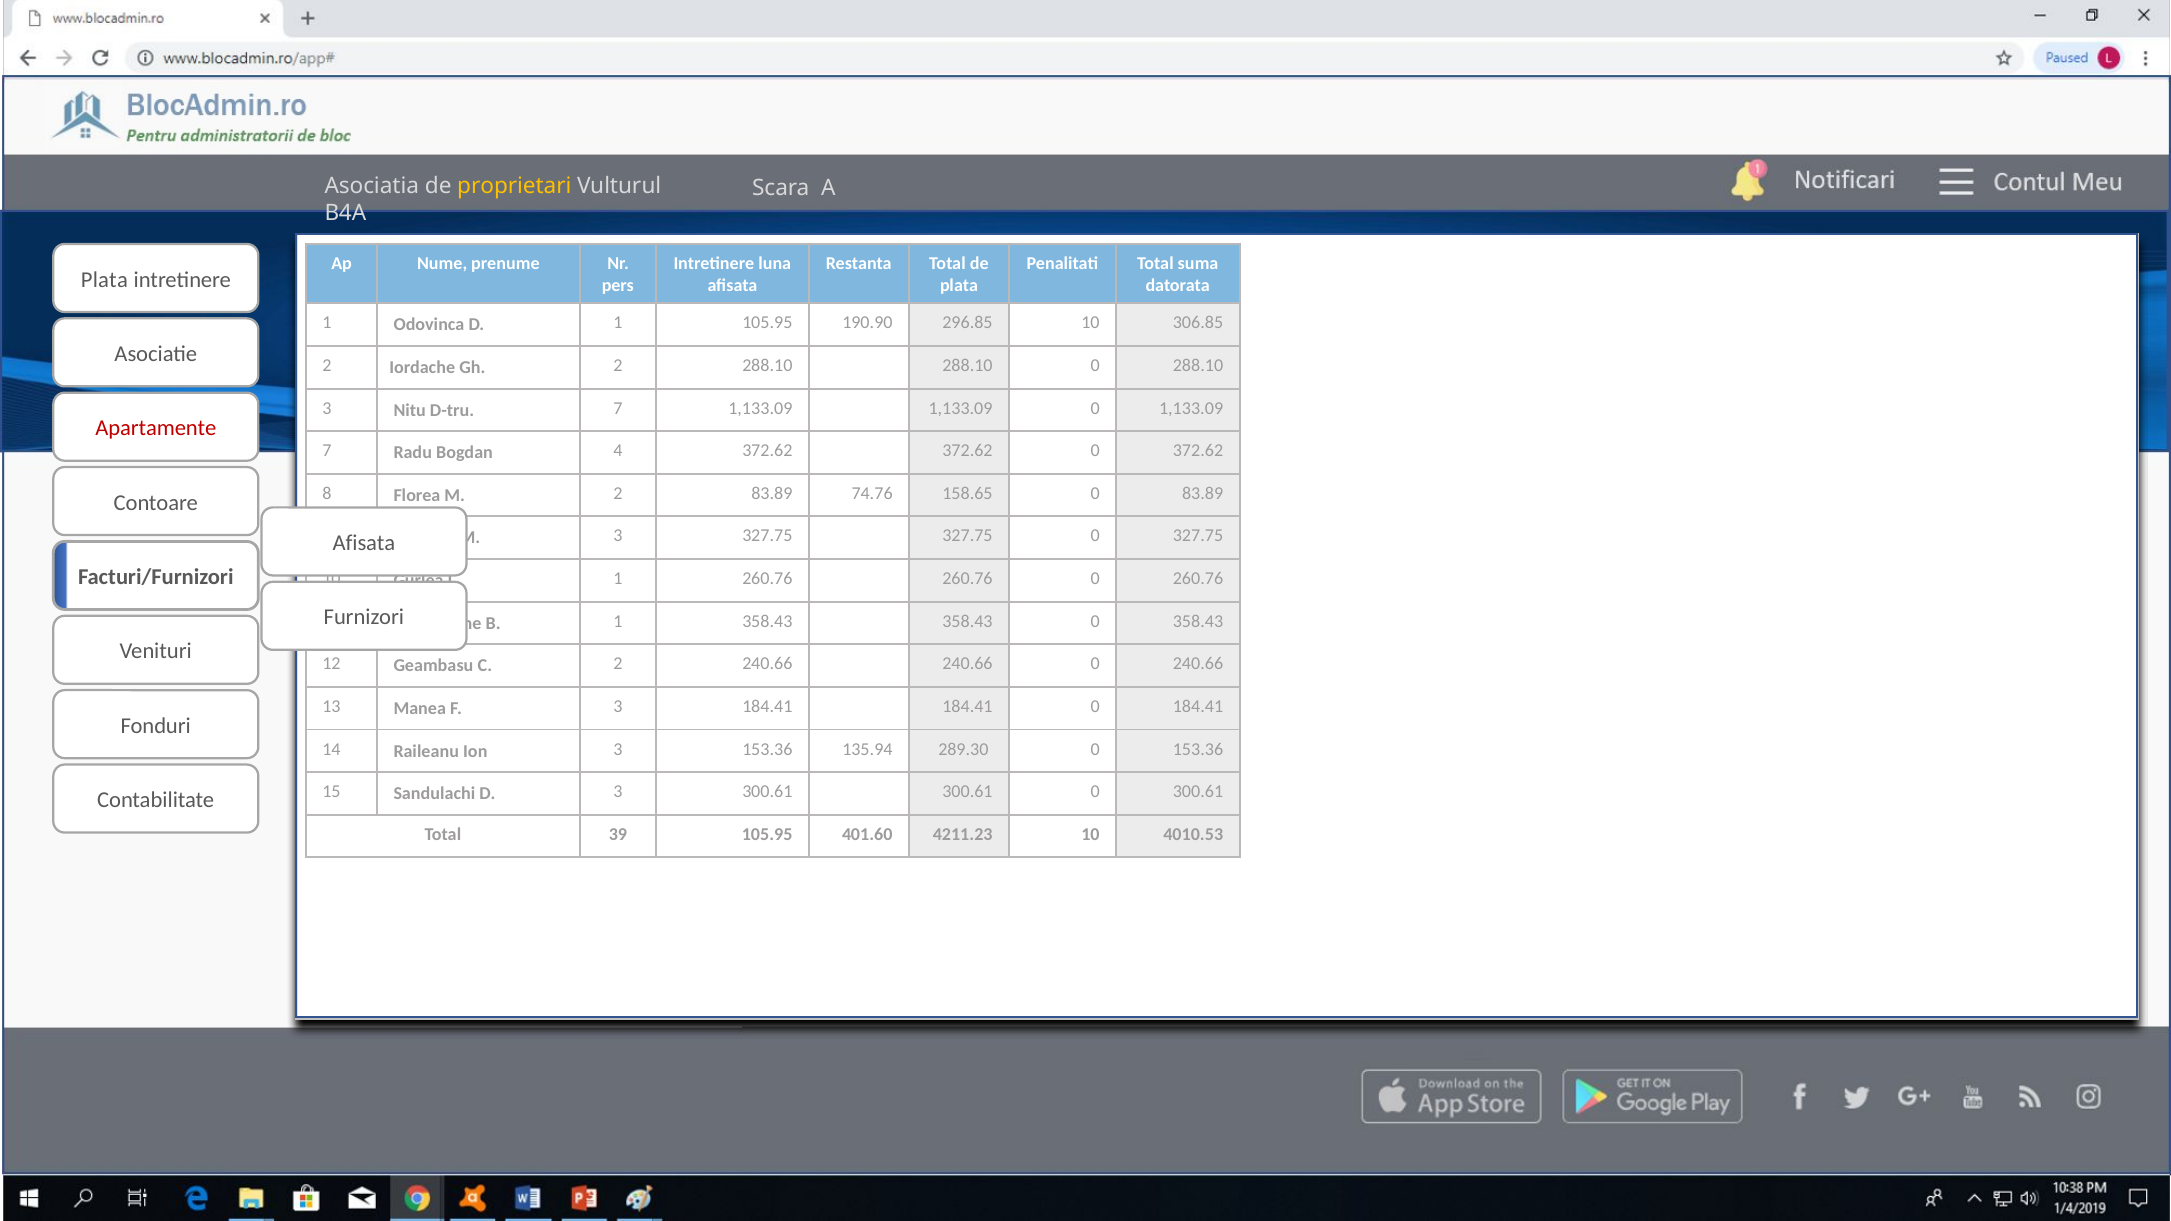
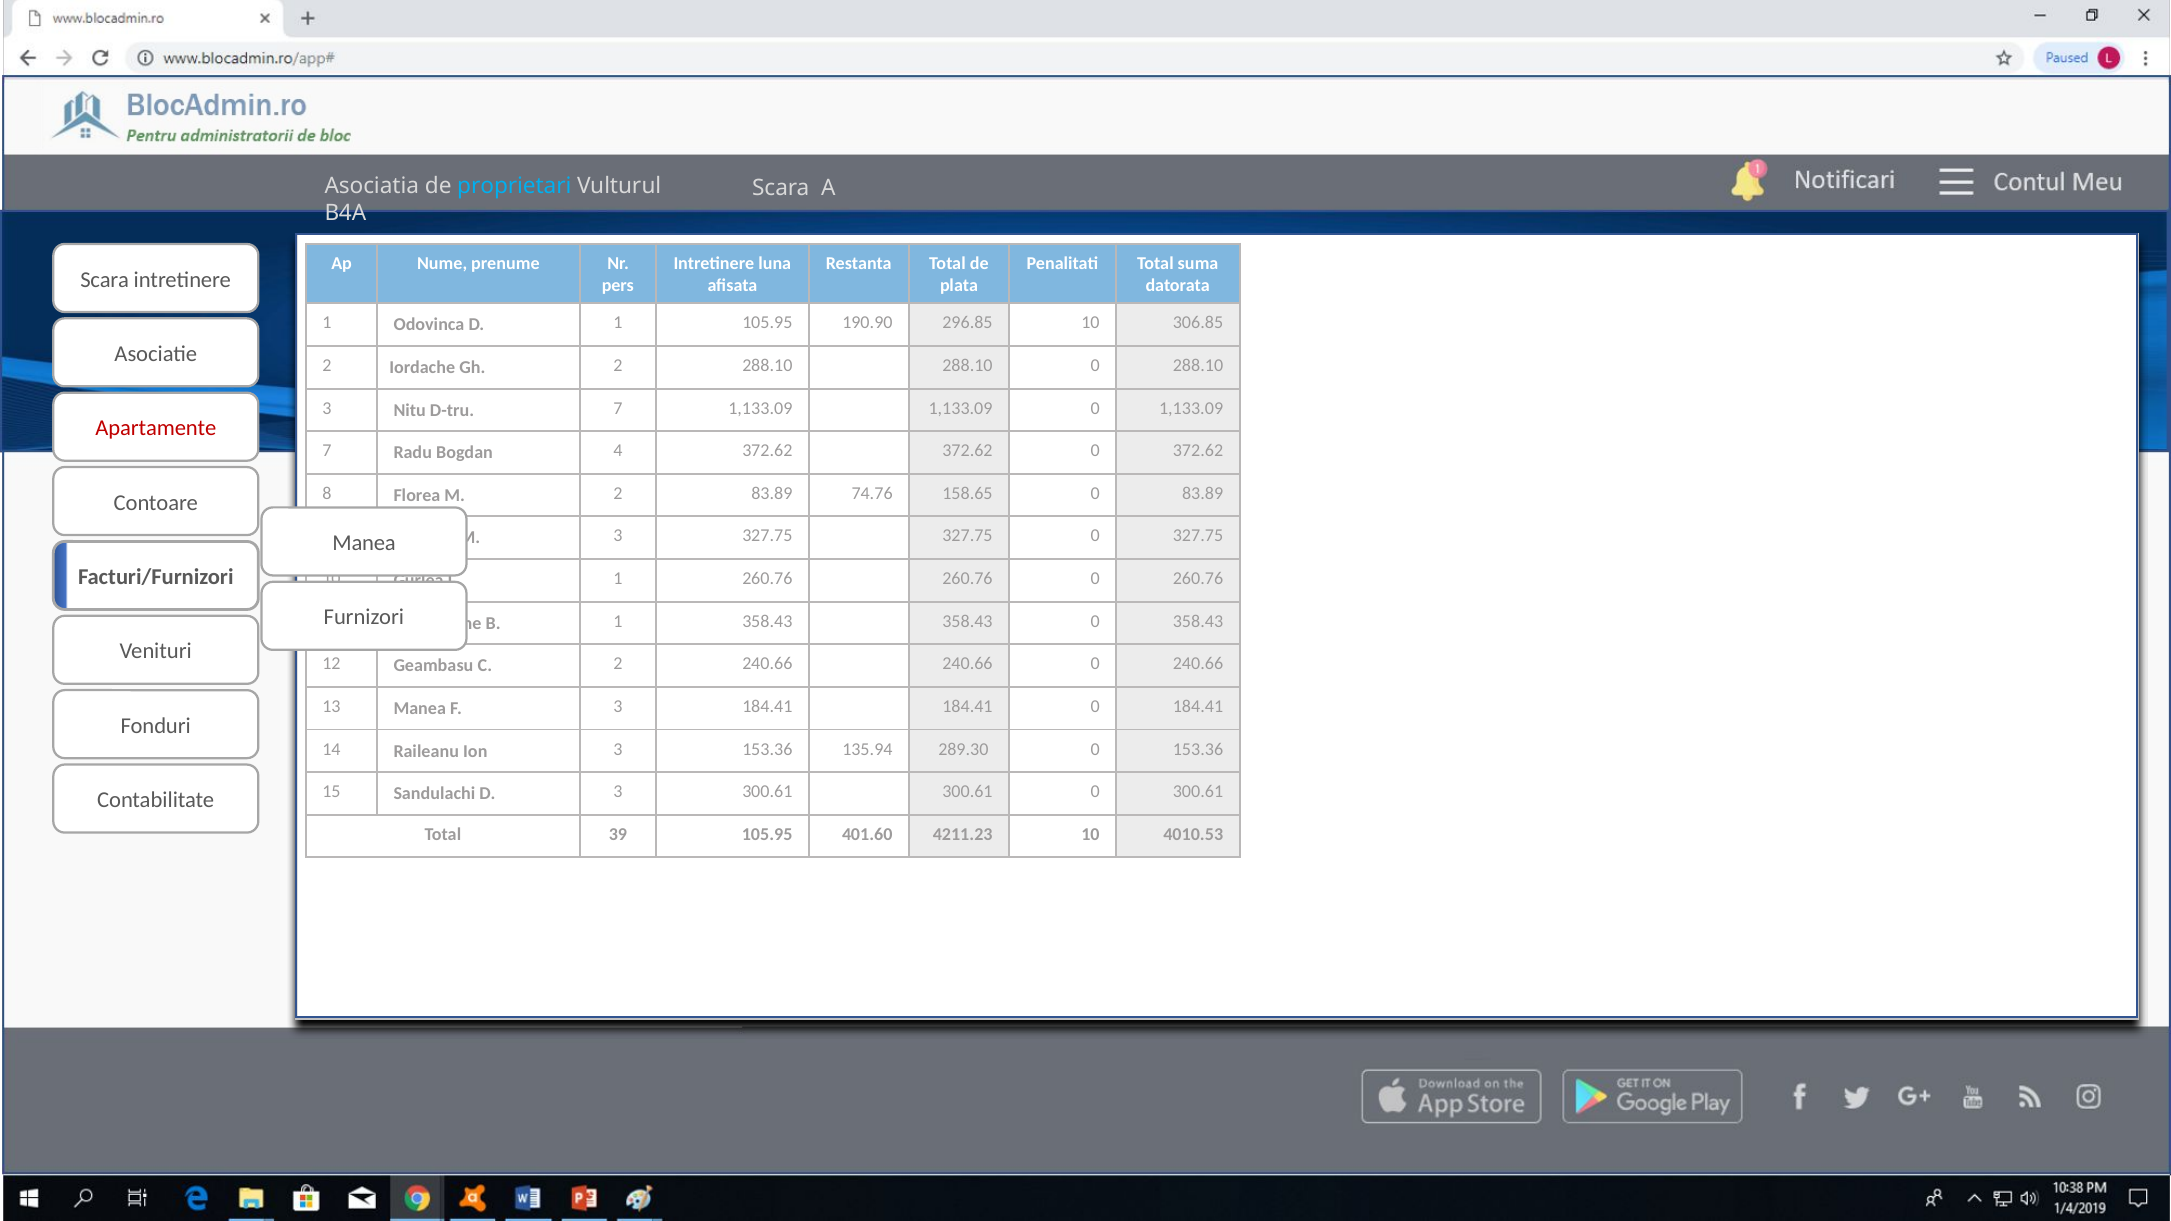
proprietari colour: yellow -> light blue (514, 186)
Plata: Plata -> Scara (105, 280)
Afisata: Afisata -> Manea (364, 543)
